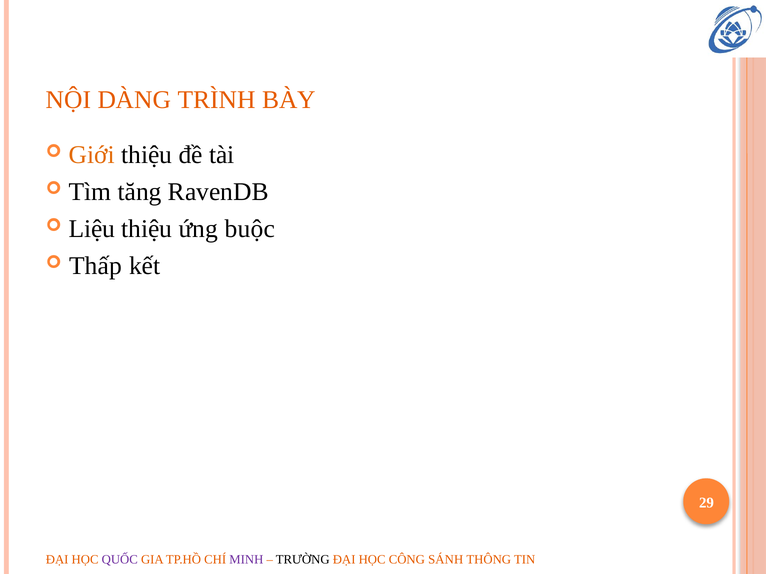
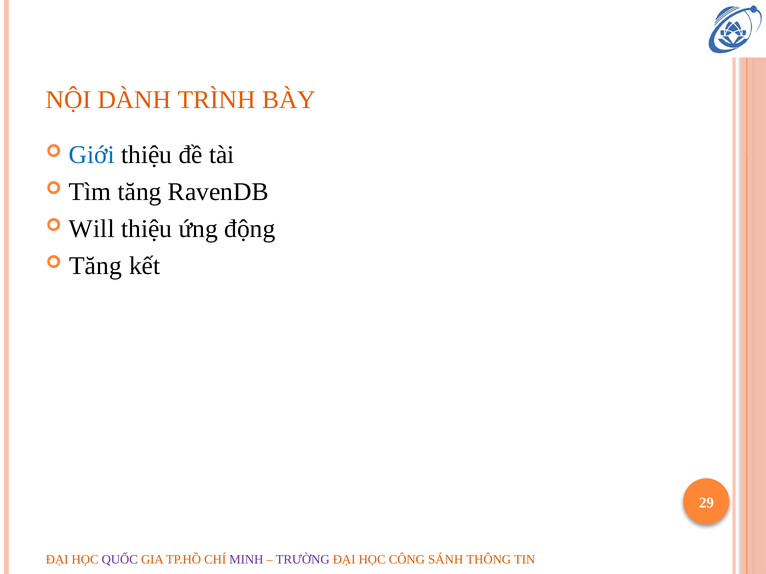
DÀNG: DÀNG -> DÀNH (134, 100)
Giới colour: orange -> blue (92, 155)
Liệu: Liệu -> Will (92, 229)
buộc: buộc -> động (250, 229)
Thấp: Thấp -> Tăng (96, 266)
TRƯỜNG colour: black -> purple (303, 560)
